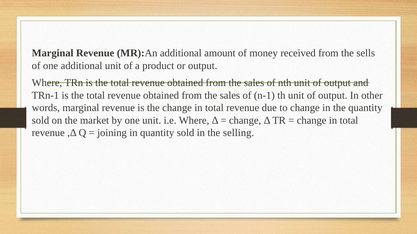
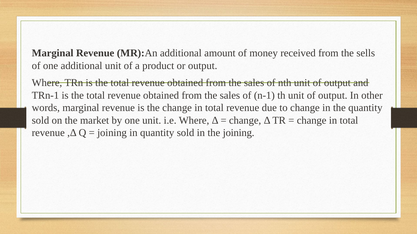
the selling: selling -> joining (239, 133)
